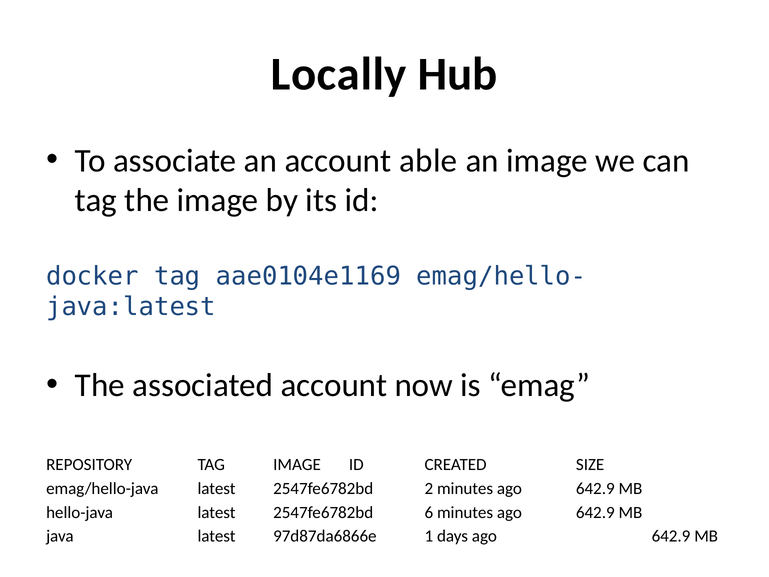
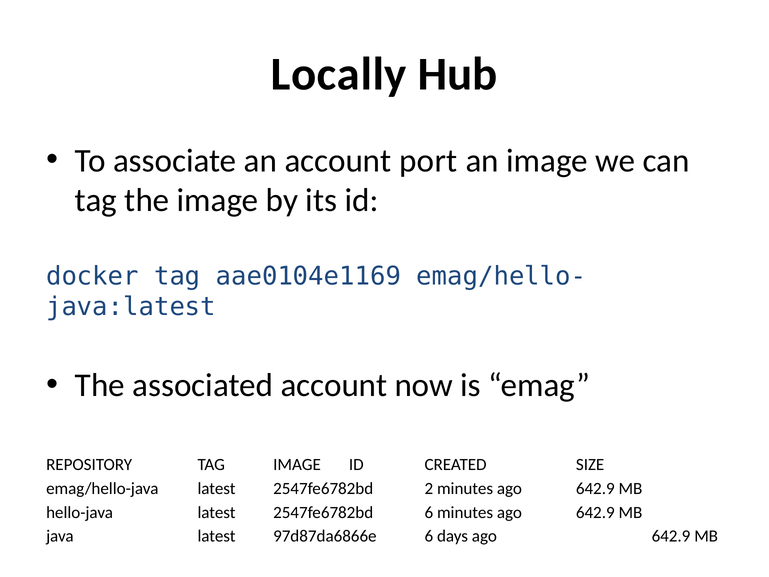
able: able -> port (428, 161)
97d87da6866e 1: 1 -> 6 (429, 536)
